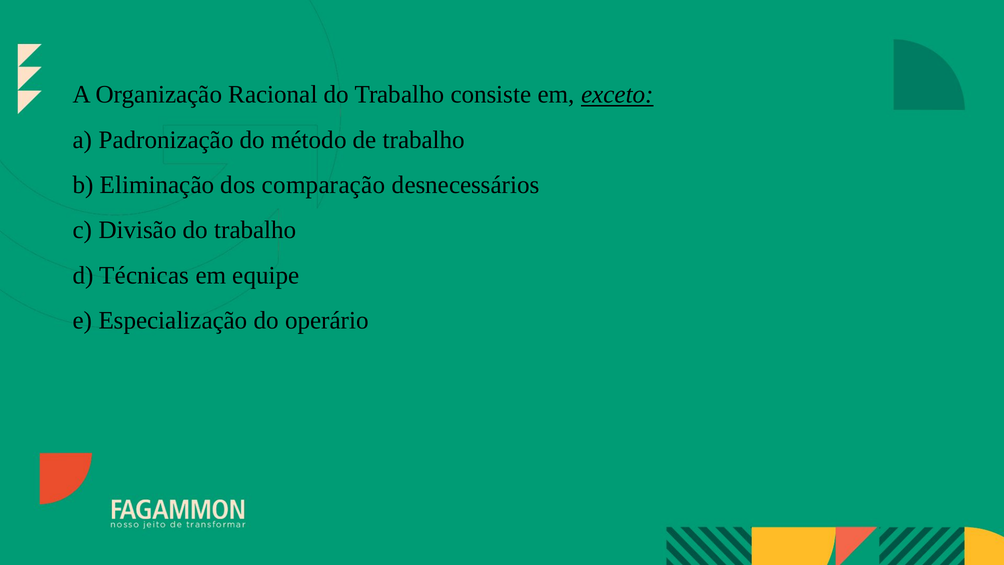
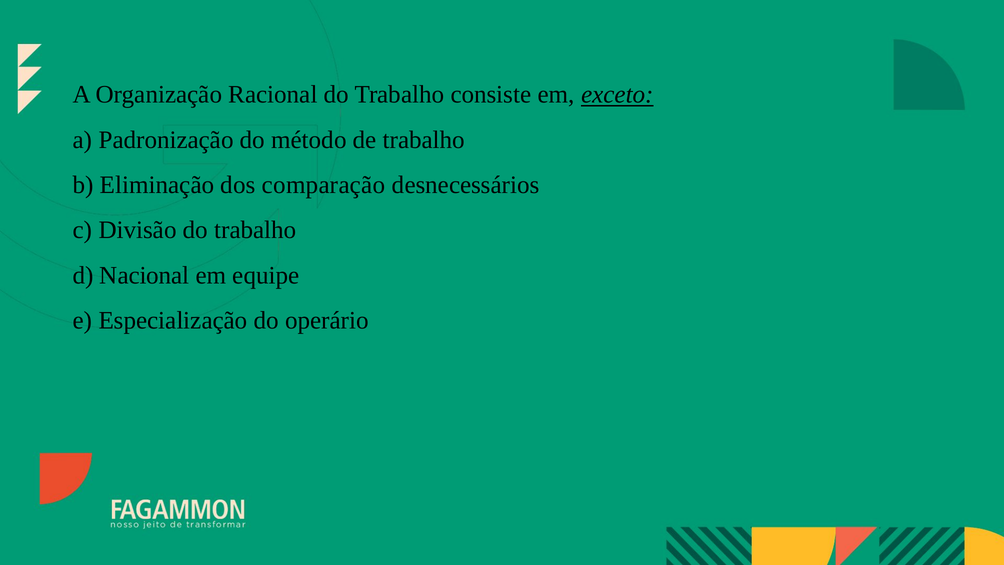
Técnicas: Técnicas -> Nacional (144, 275)
